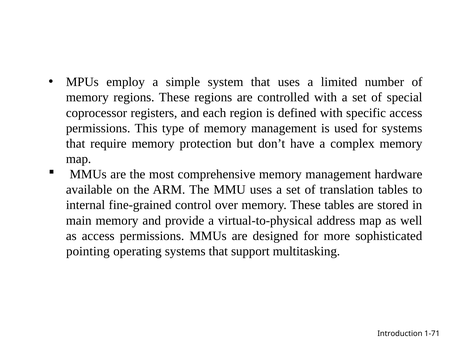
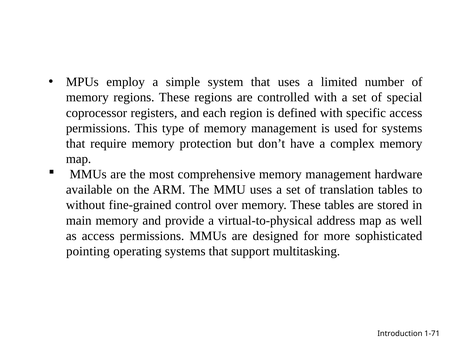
internal: internal -> without (86, 205)
